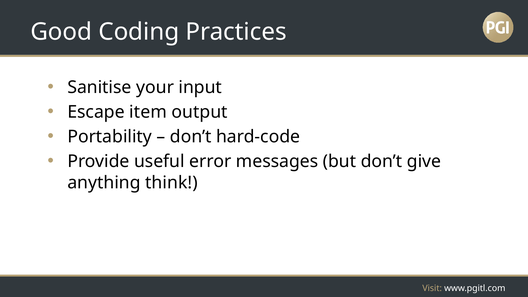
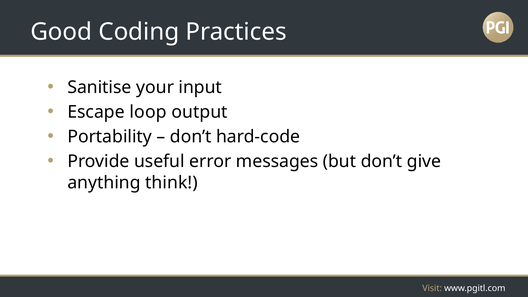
item: item -> loop (148, 112)
